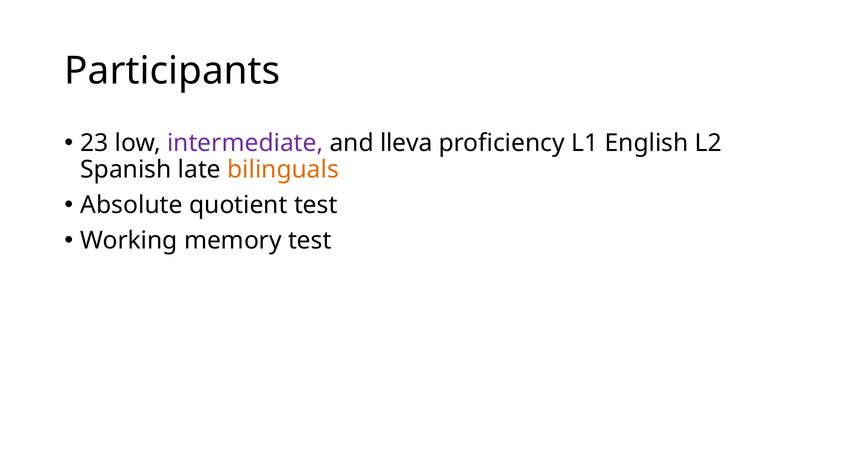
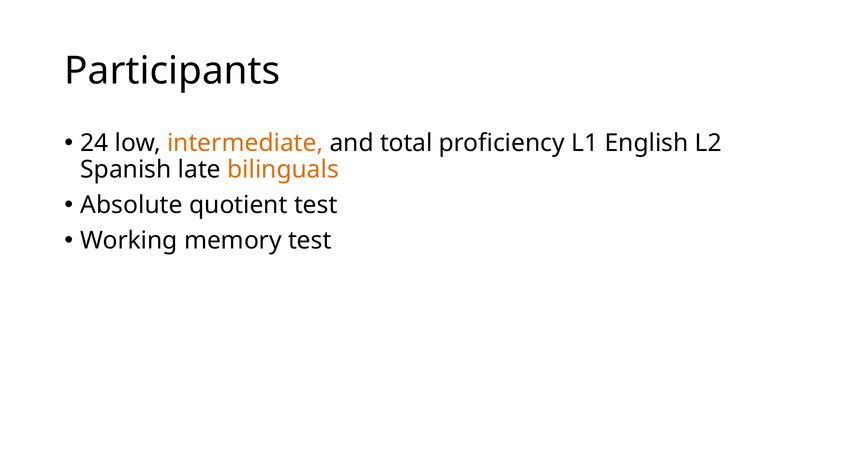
23: 23 -> 24 (94, 143)
intermediate colour: purple -> orange (245, 143)
lleva: lleva -> total (406, 143)
